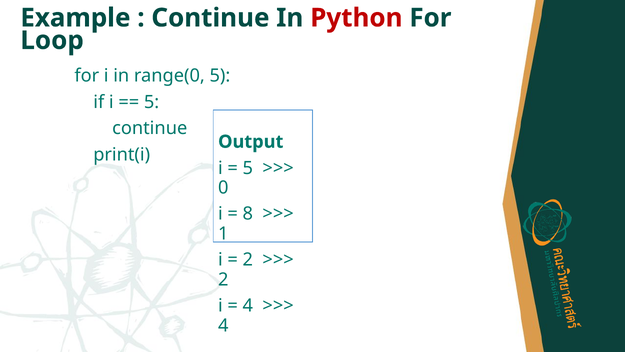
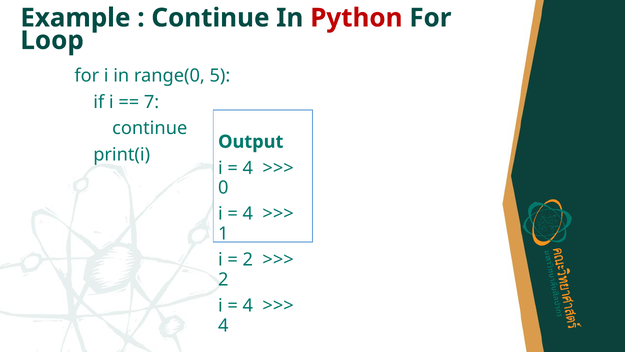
5: 5 -> 7 (152, 102)
5: 5 -> 4 (248, 168)
8: 8 -> 4 (248, 214)
